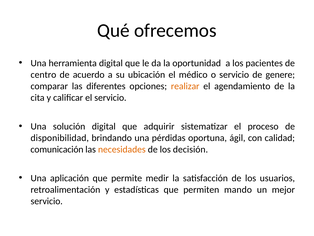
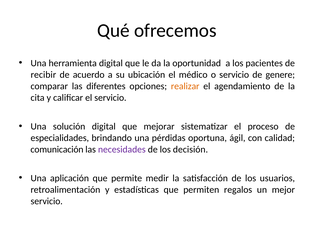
centro: centro -> recibir (43, 74)
adquirir: adquirir -> mejorar (159, 126)
disponibilidad: disponibilidad -> especialidades (60, 138)
necesidades colour: orange -> purple (122, 149)
mando: mando -> regalos (238, 189)
